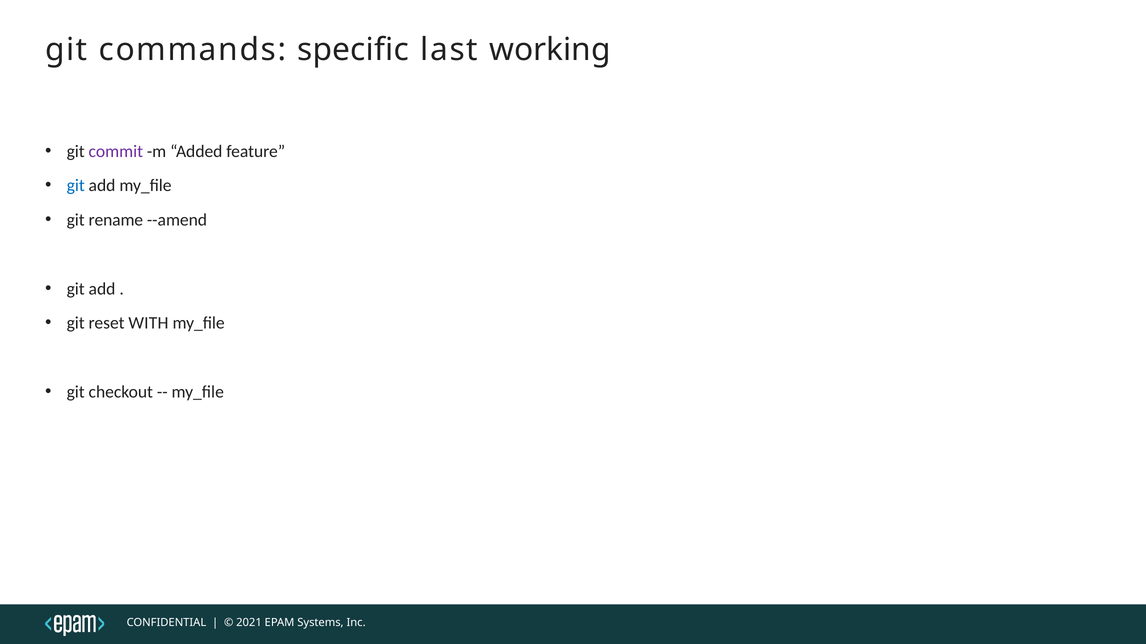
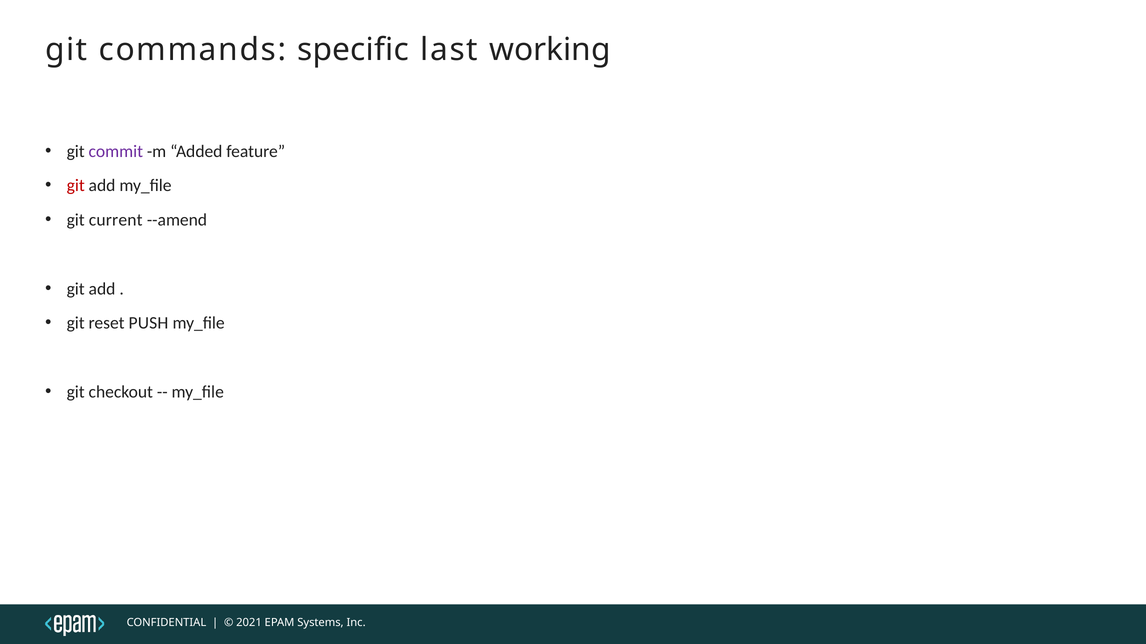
git colour: blue -> red (76, 186)
rename: rename -> current (116, 220)
WITH: WITH -> PUSH (148, 324)
